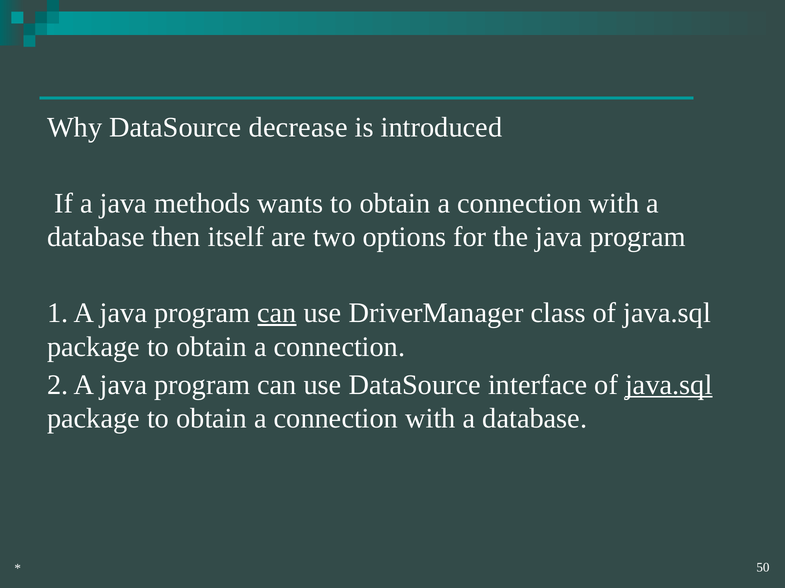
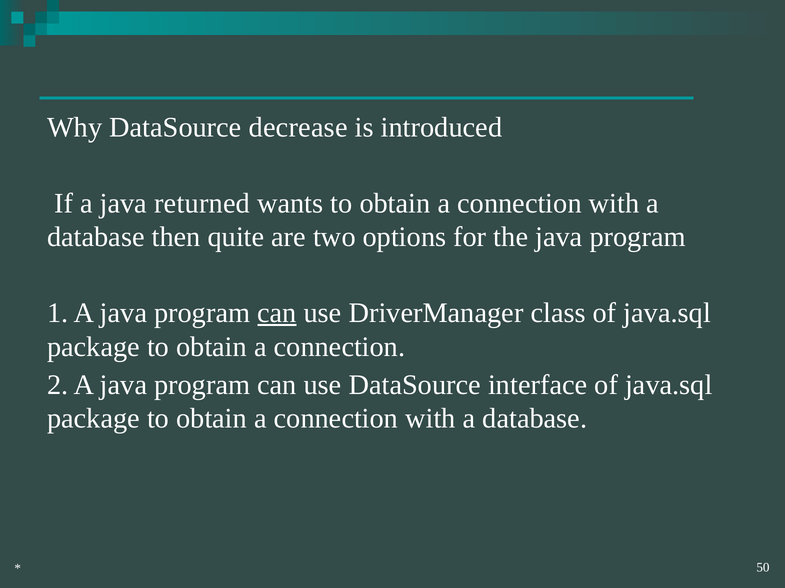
methods: methods -> returned (202, 203)
itself: itself -> quite (236, 237)
java.sql underline: present -> none (669, 385)
